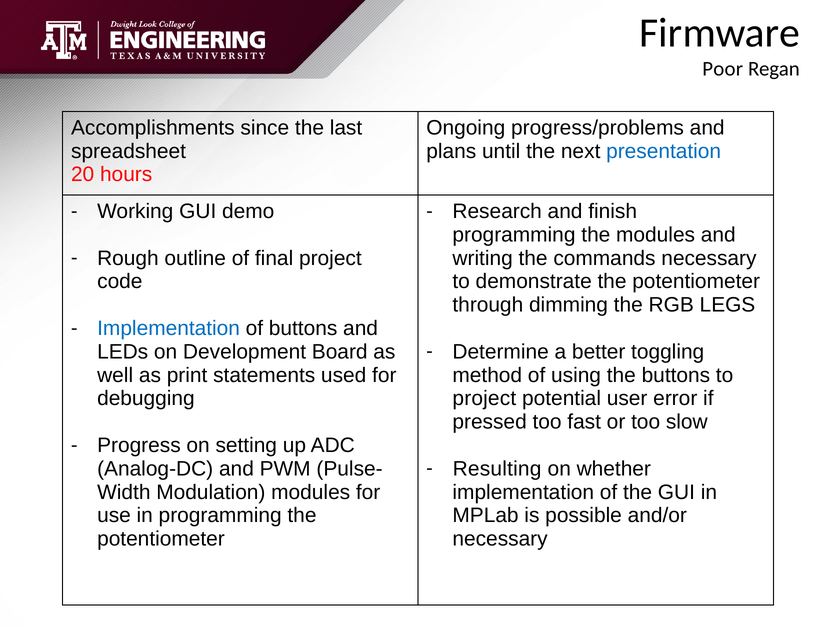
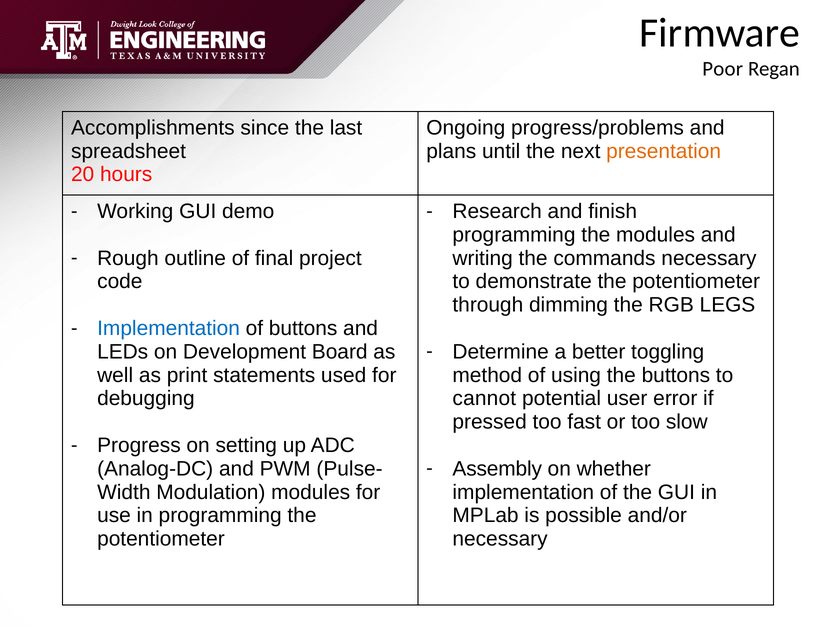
presentation colour: blue -> orange (664, 151)
project: project -> cannot (484, 399)
Resulting: Resulting -> Assembly (497, 469)
